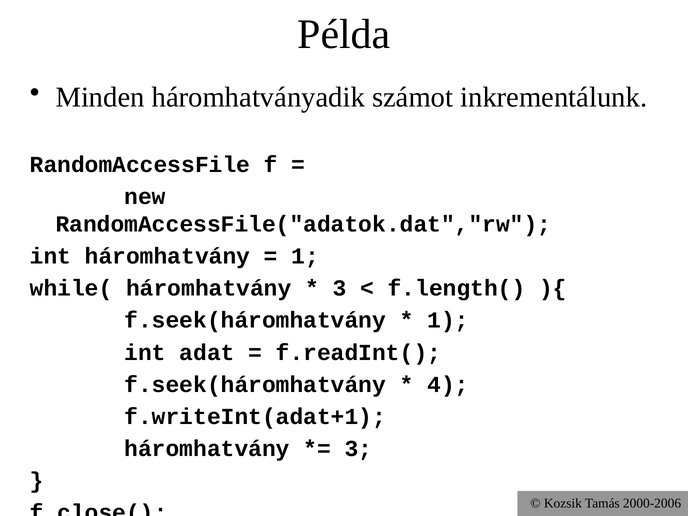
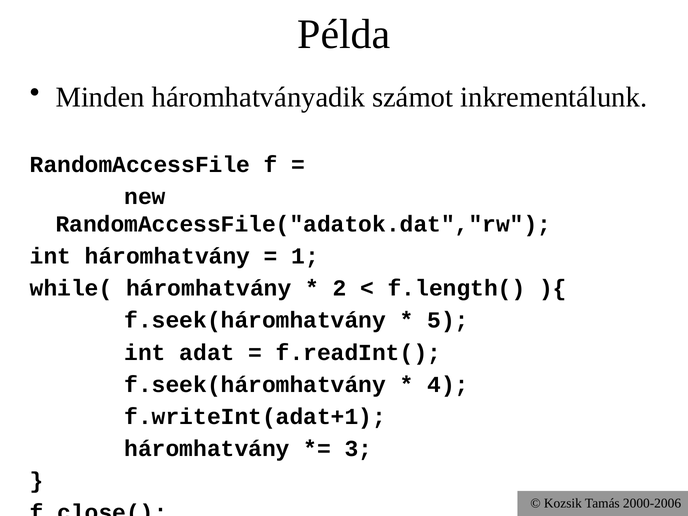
3: 3 -> 2 (340, 288)
1: 1 -> 5 (448, 320)
